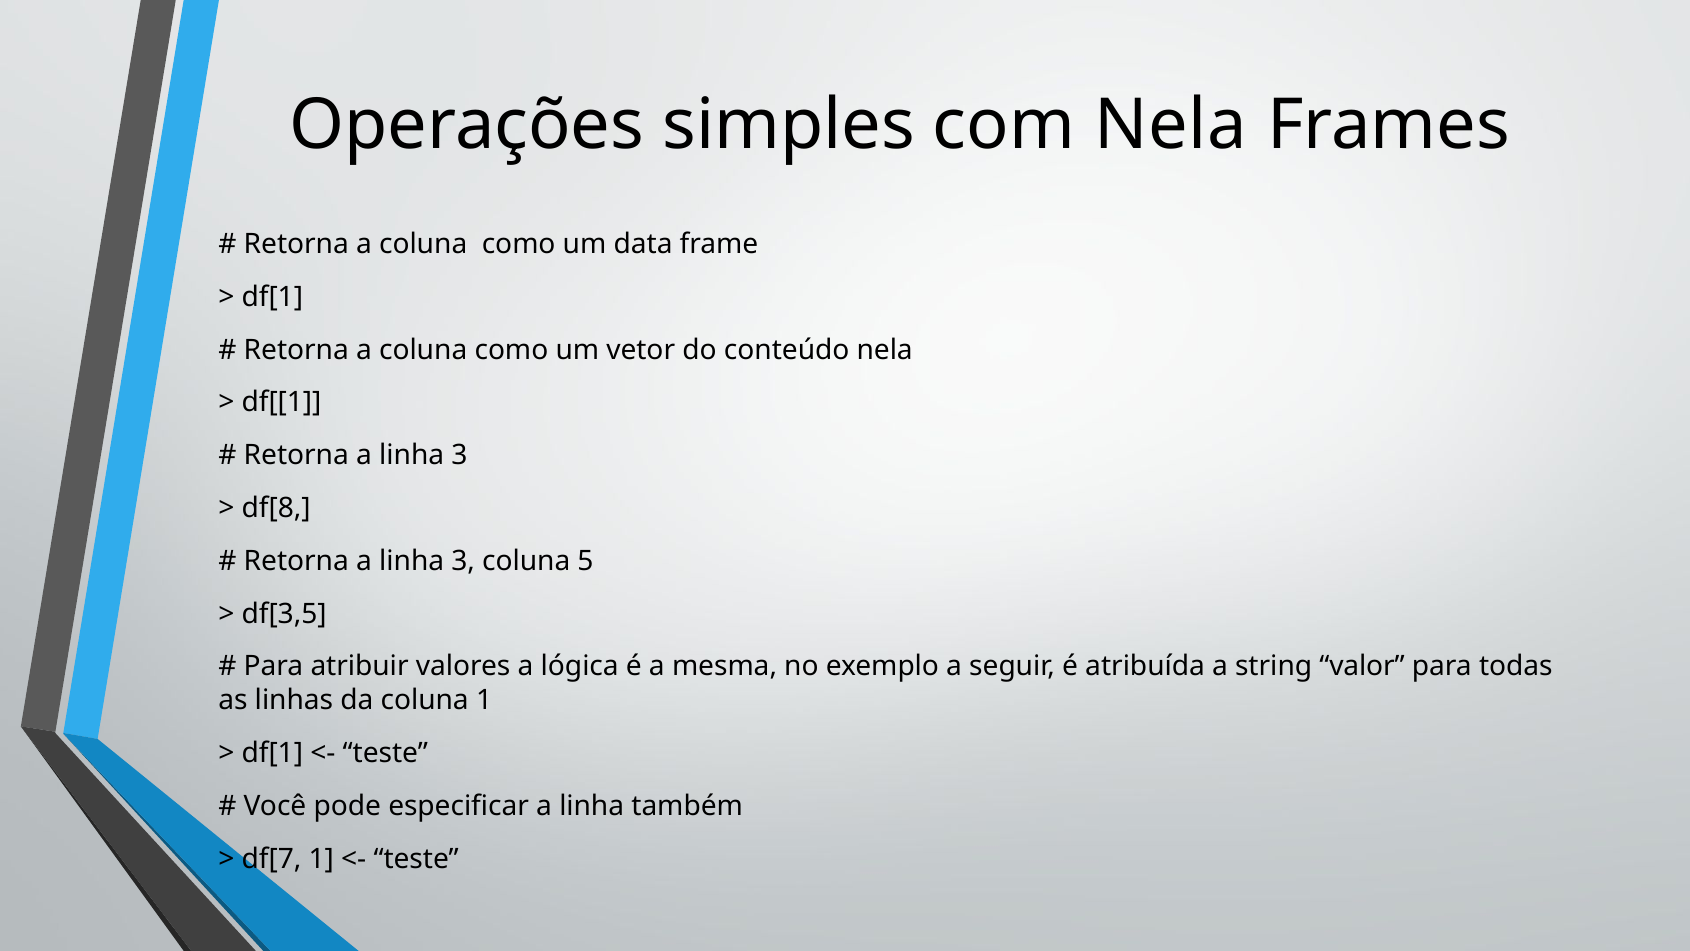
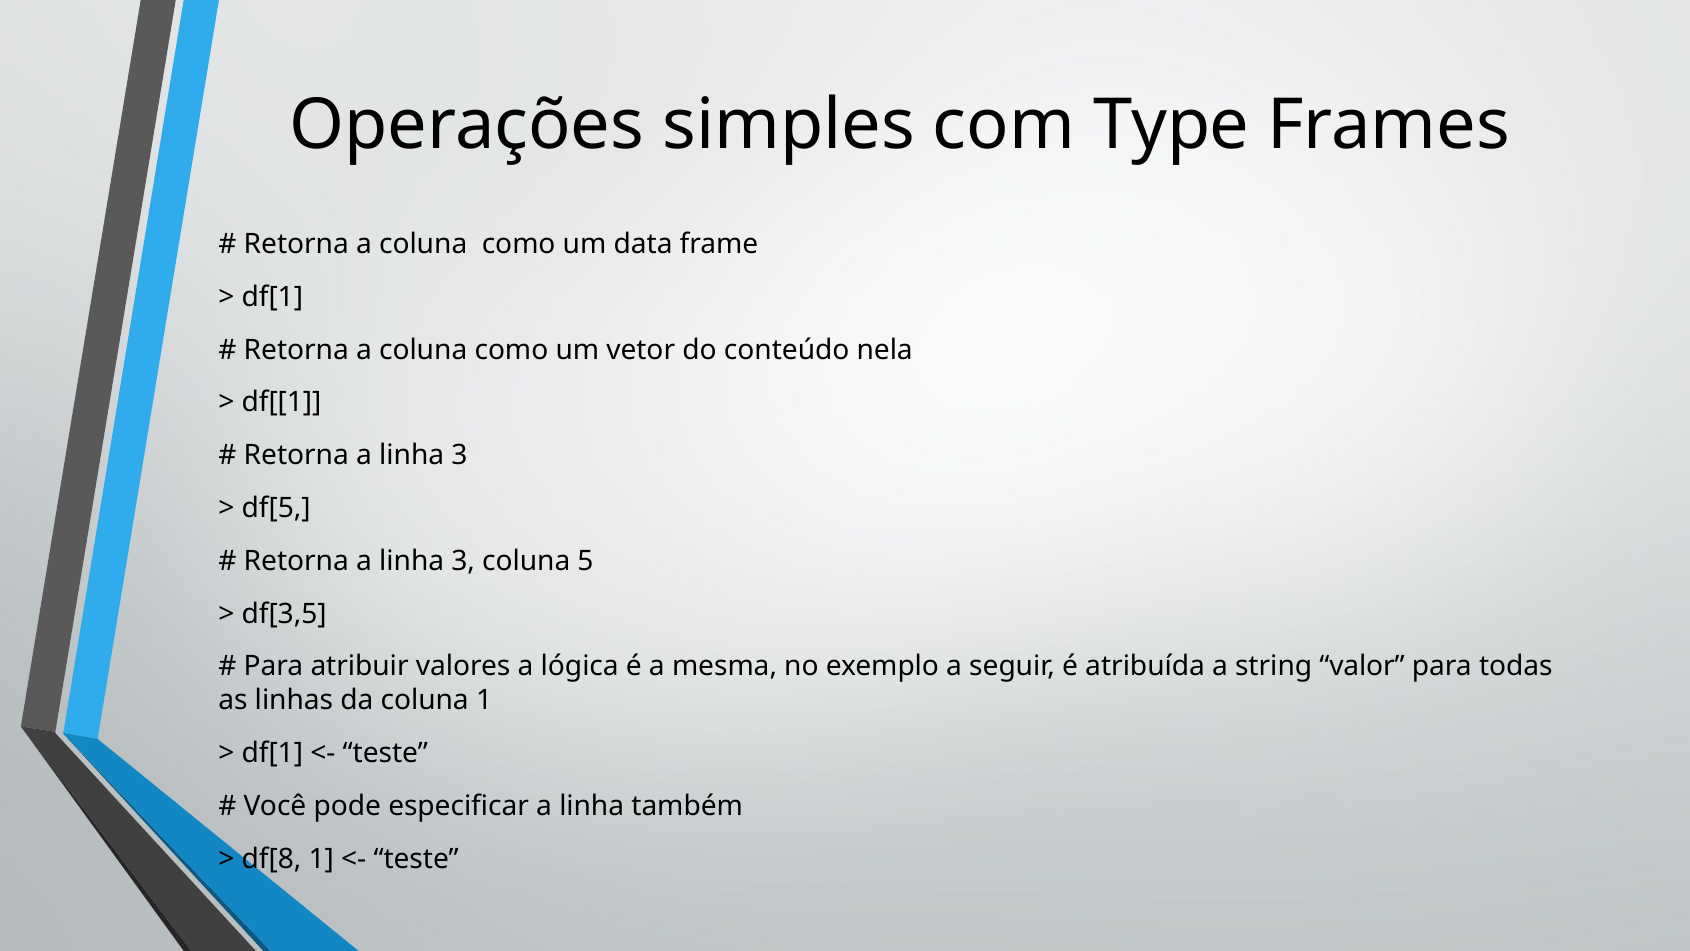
com Nela: Nela -> Type (1171, 125)
df[8: df[8 -> df[5 (276, 508)
df[7: df[7 -> df[8 (272, 859)
